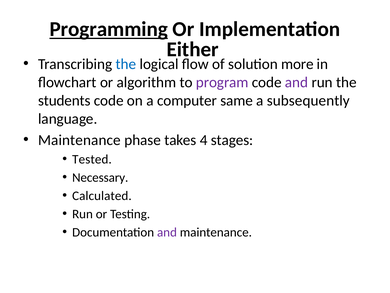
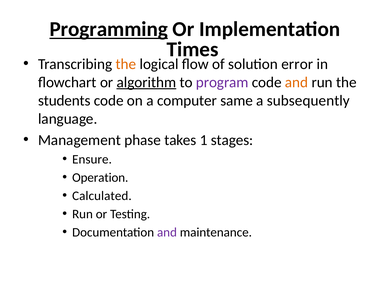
Either: Either -> Times (193, 49)
the colour: blue -> orange (126, 64)
more: more -> error (297, 64)
algorithm underline: none -> present (146, 82)
and colour: purple -> orange (297, 82)
Maintenance: Maintenance -> Management (79, 140)
4: 4 -> 1 (204, 140)
Tested: Tested -> Ensure (92, 159)
Necessary: Necessary -> Operation (100, 177)
